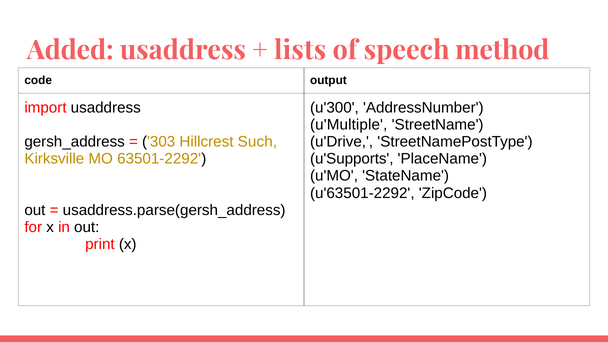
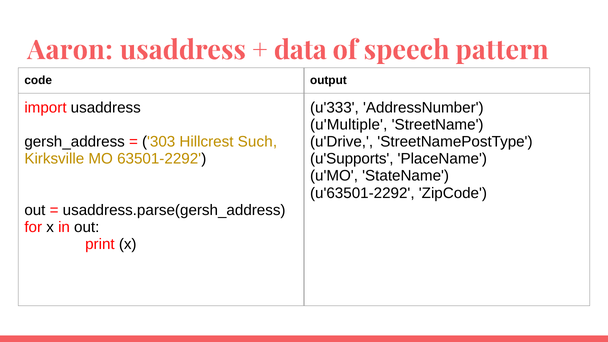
Added: Added -> Aaron (70, 50)
lists: lists -> data (300, 50)
method: method -> pattern (502, 50)
u'300: u'300 -> u'333 (334, 108)
